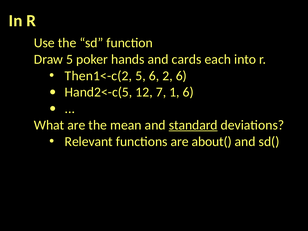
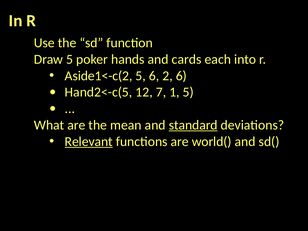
Then1<-c(2: Then1<-c(2 -> Aside1<-c(2 (99, 76)
1 6: 6 -> 5 (188, 92)
Relevant underline: none -> present (89, 141)
about(: about( -> world( (212, 141)
